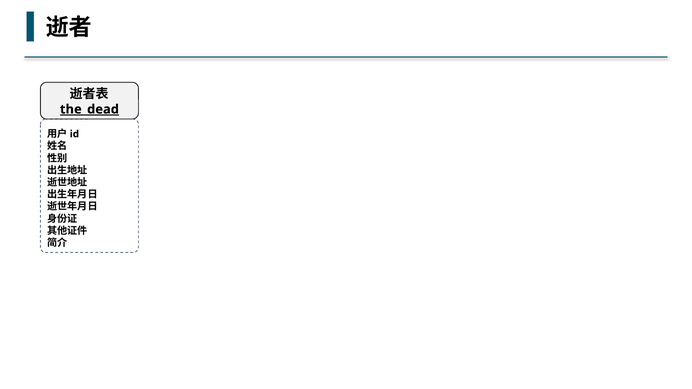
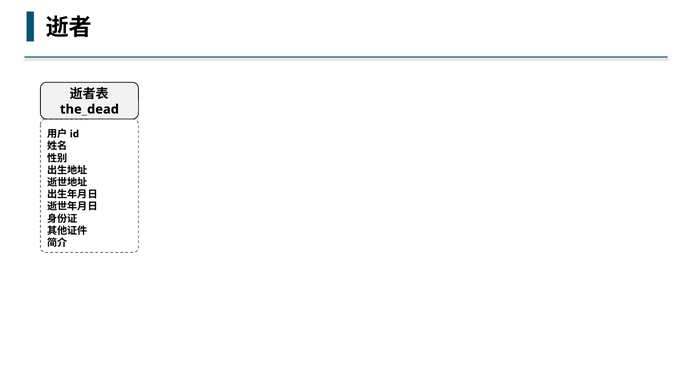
the_dead underline: present -> none (89, 109)
